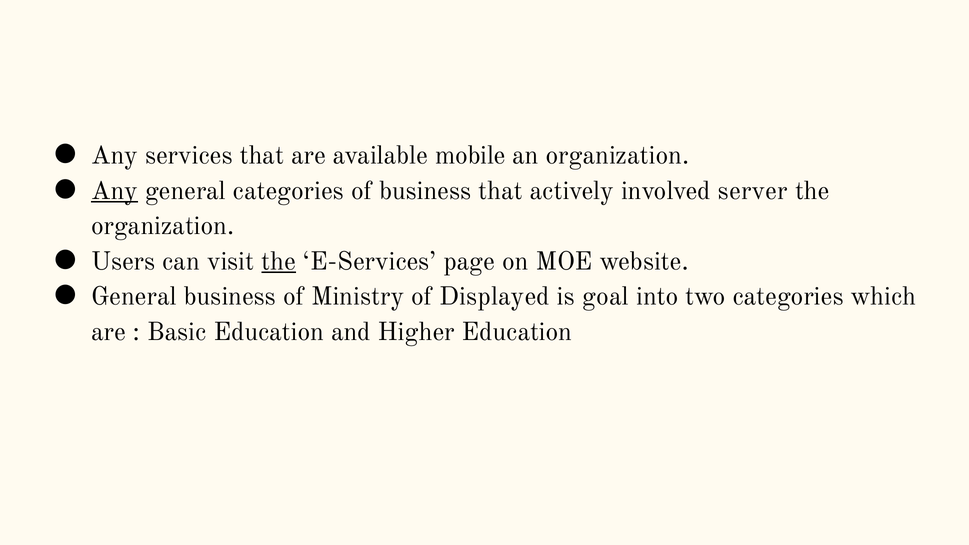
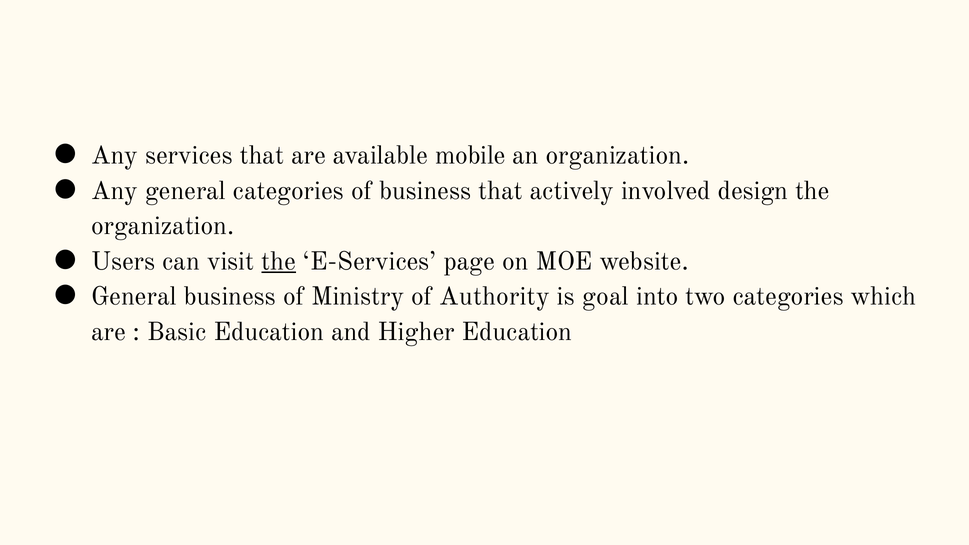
Any underline: present -> none (115, 191)
server: server -> design (753, 191)
Displayed: Displayed -> Authority (495, 297)
